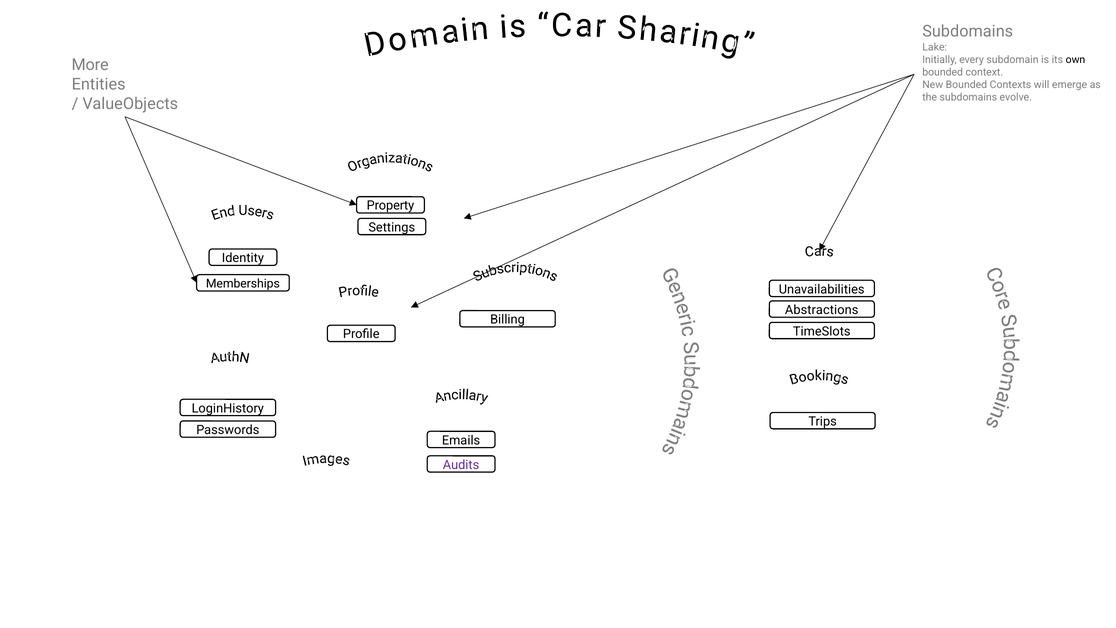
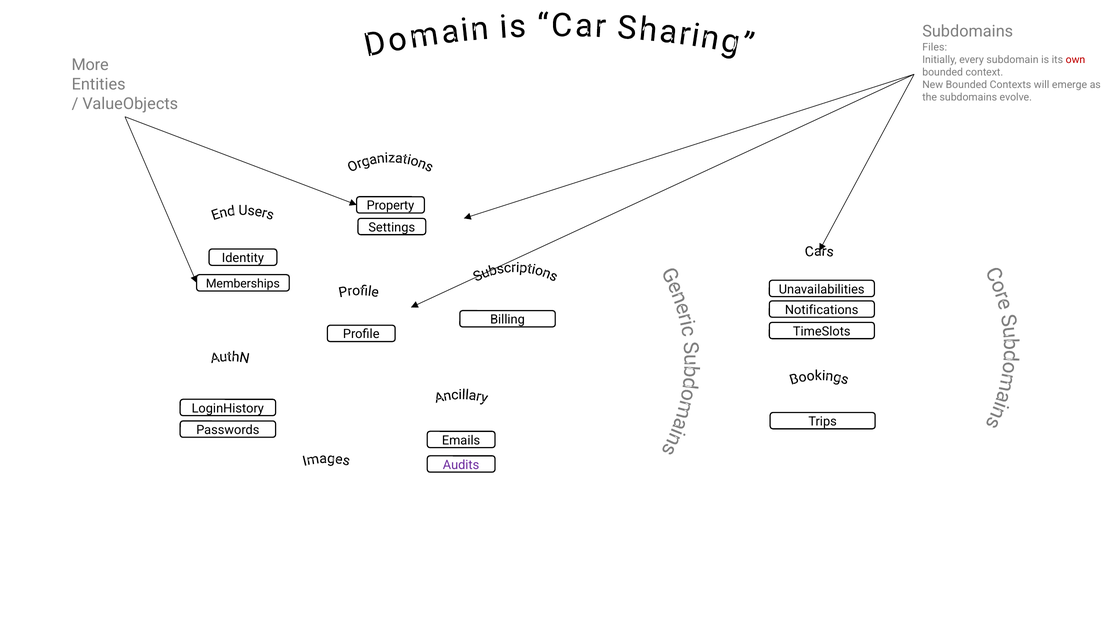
Lake: Lake -> Files (935, 47)
own colour: black -> red (1075, 60)
Abstractions: Abstractions -> Notifications (822, 310)
